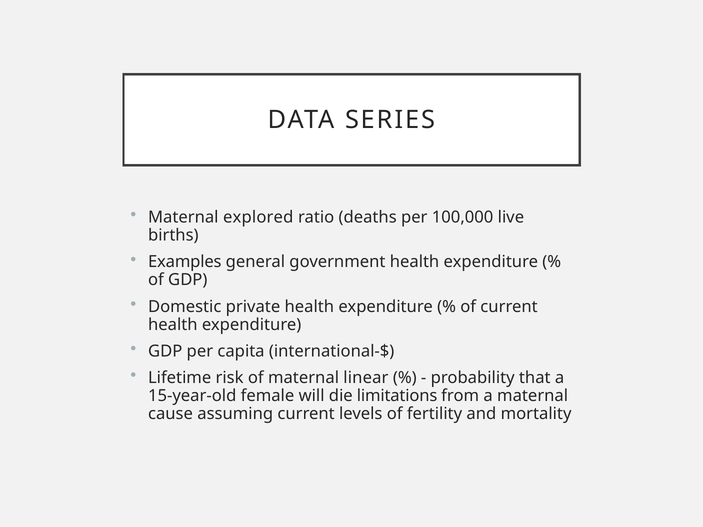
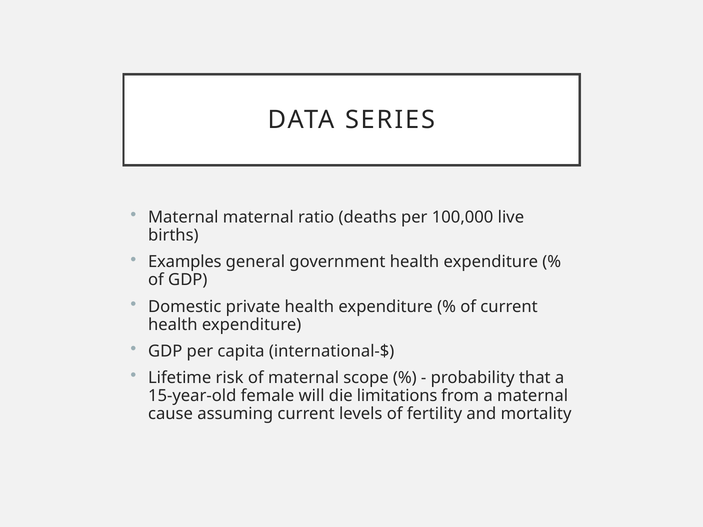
Maternal explored: explored -> maternal (258, 217)
linear: linear -> scope (366, 378)
